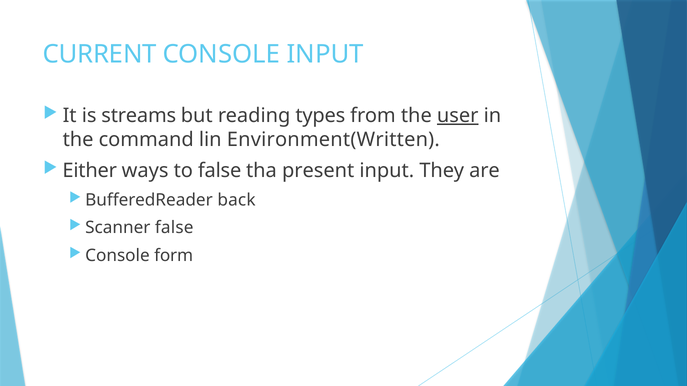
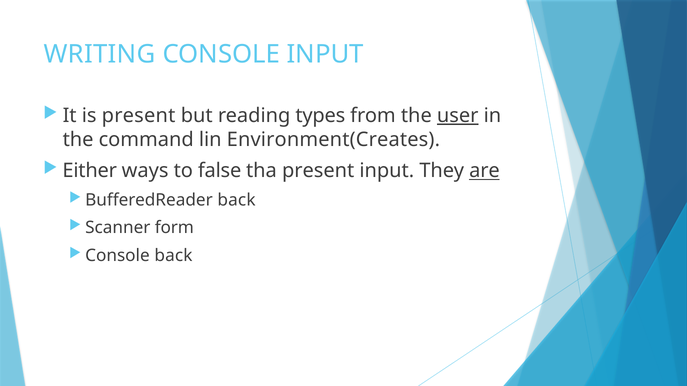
CURRENT: CURRENT -> WRITING (99, 54)
is streams: streams -> present (139, 116)
Environment(Written: Environment(Written -> Environment(Creates (333, 140)
are underline: none -> present (484, 171)
Scanner false: false -> form (174, 228)
Console form: form -> back (173, 256)
